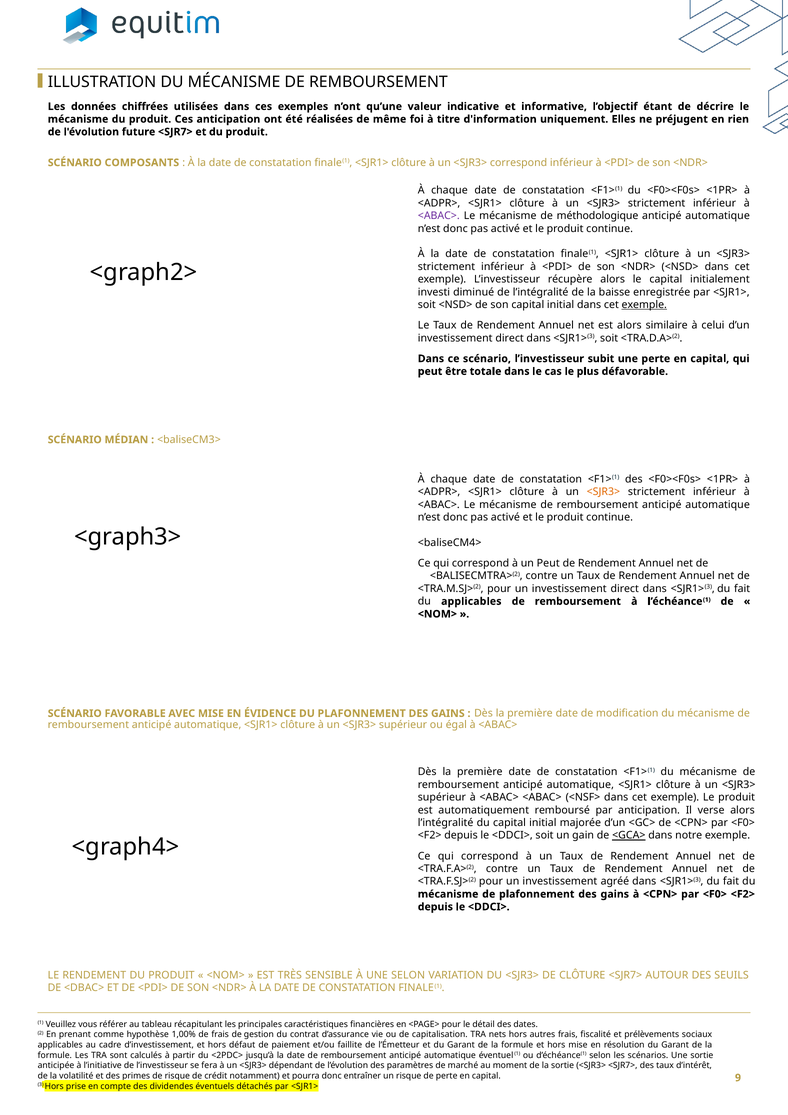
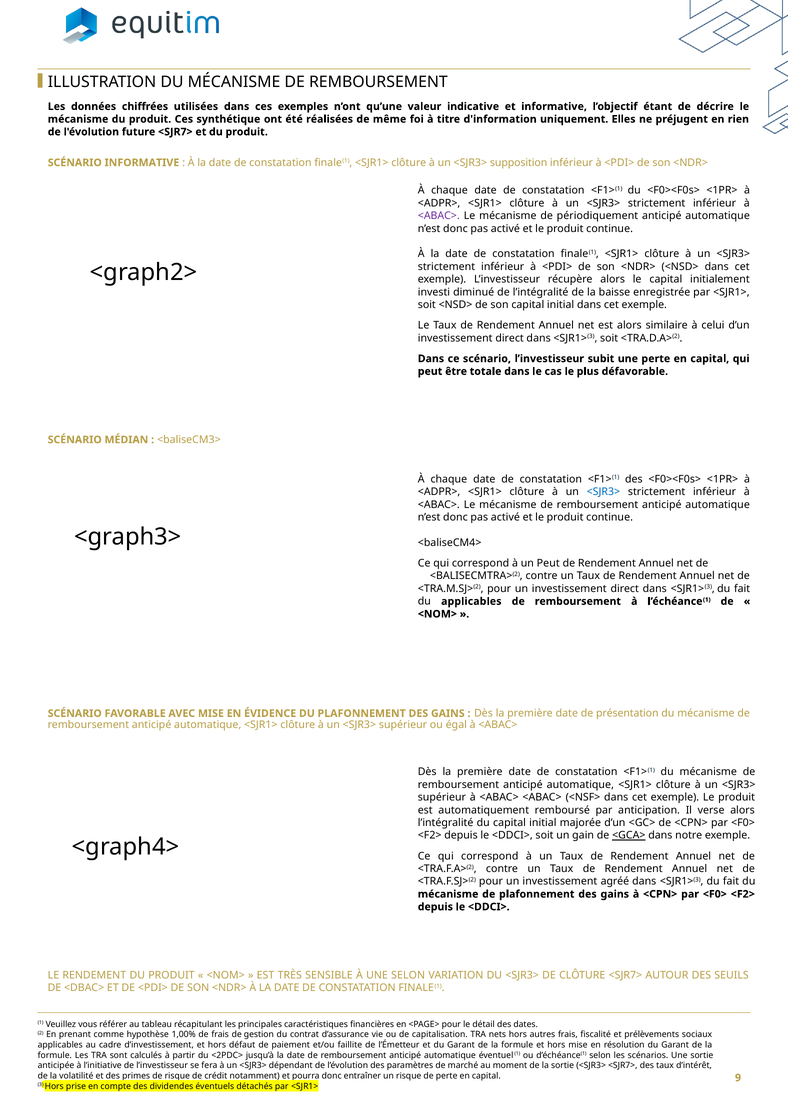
Ces anticipation: anticipation -> synthétique (228, 119)
SCÉNARIO COMPOSANTS: COMPOSANTS -> INFORMATIVE (142, 163)
<SJR3> correspond: correspond -> supposition (519, 163)
méthodologique: méthodologique -> périodiquement (597, 216)
exemple underline: present -> none (644, 305)
<SJR3> colour: orange -> blue (603, 492)
modification: modification -> présentation (627, 713)
